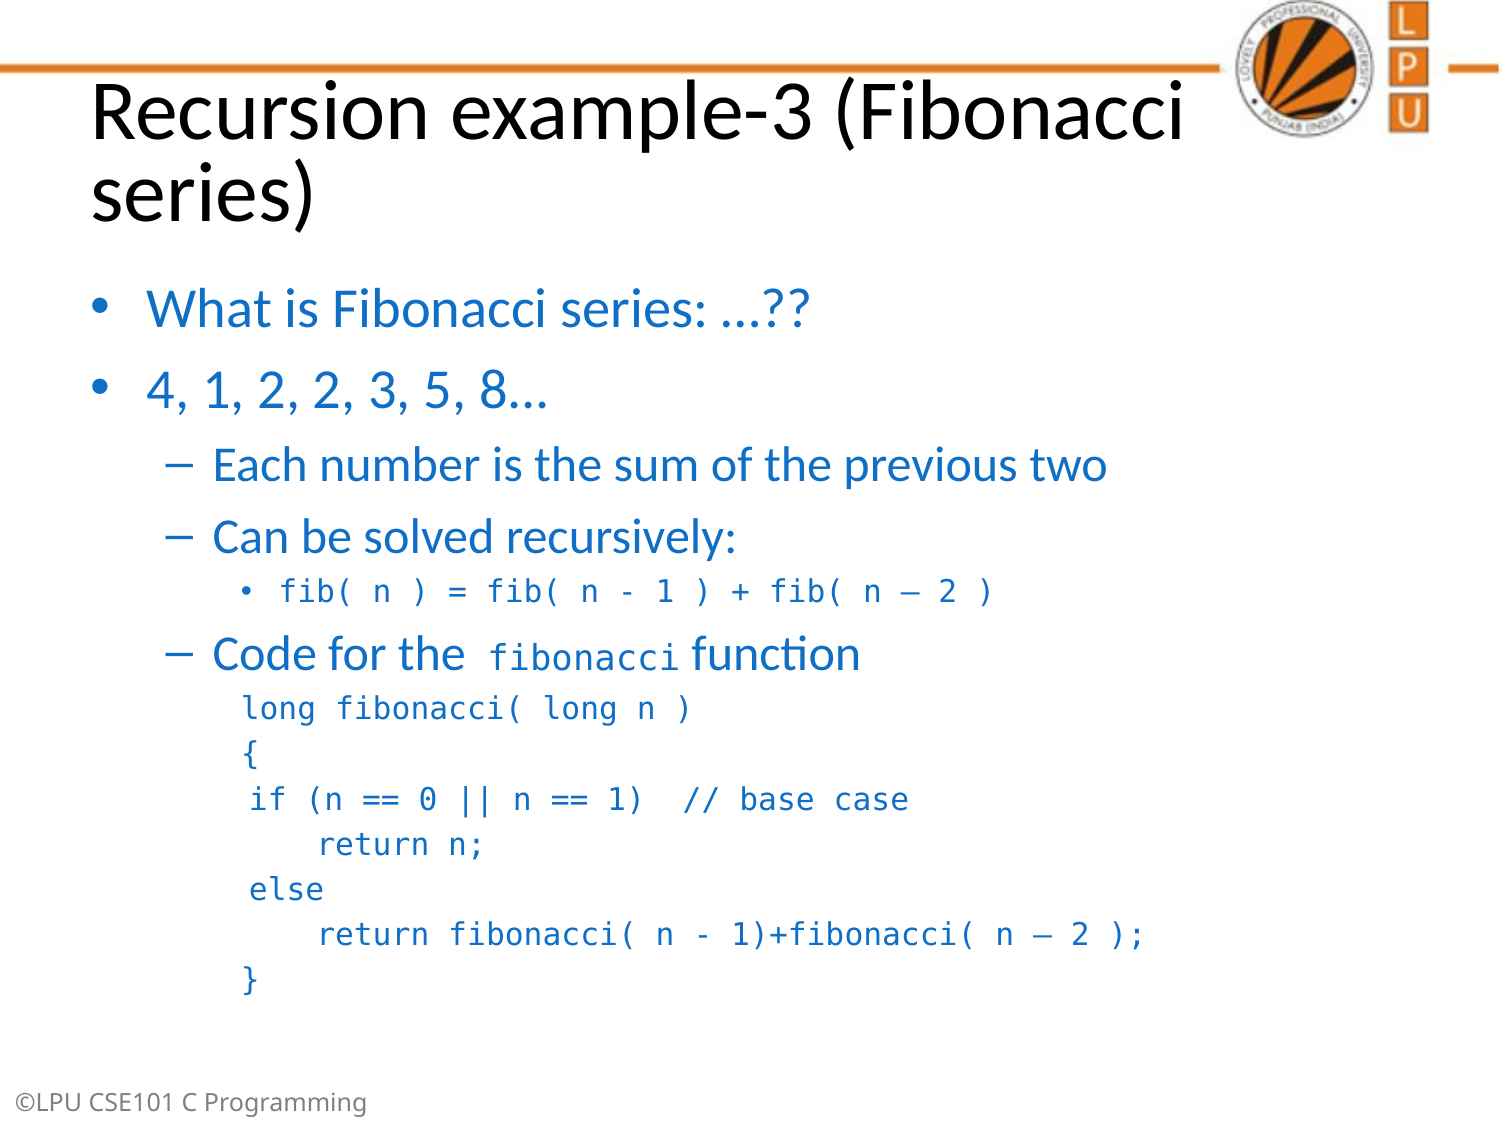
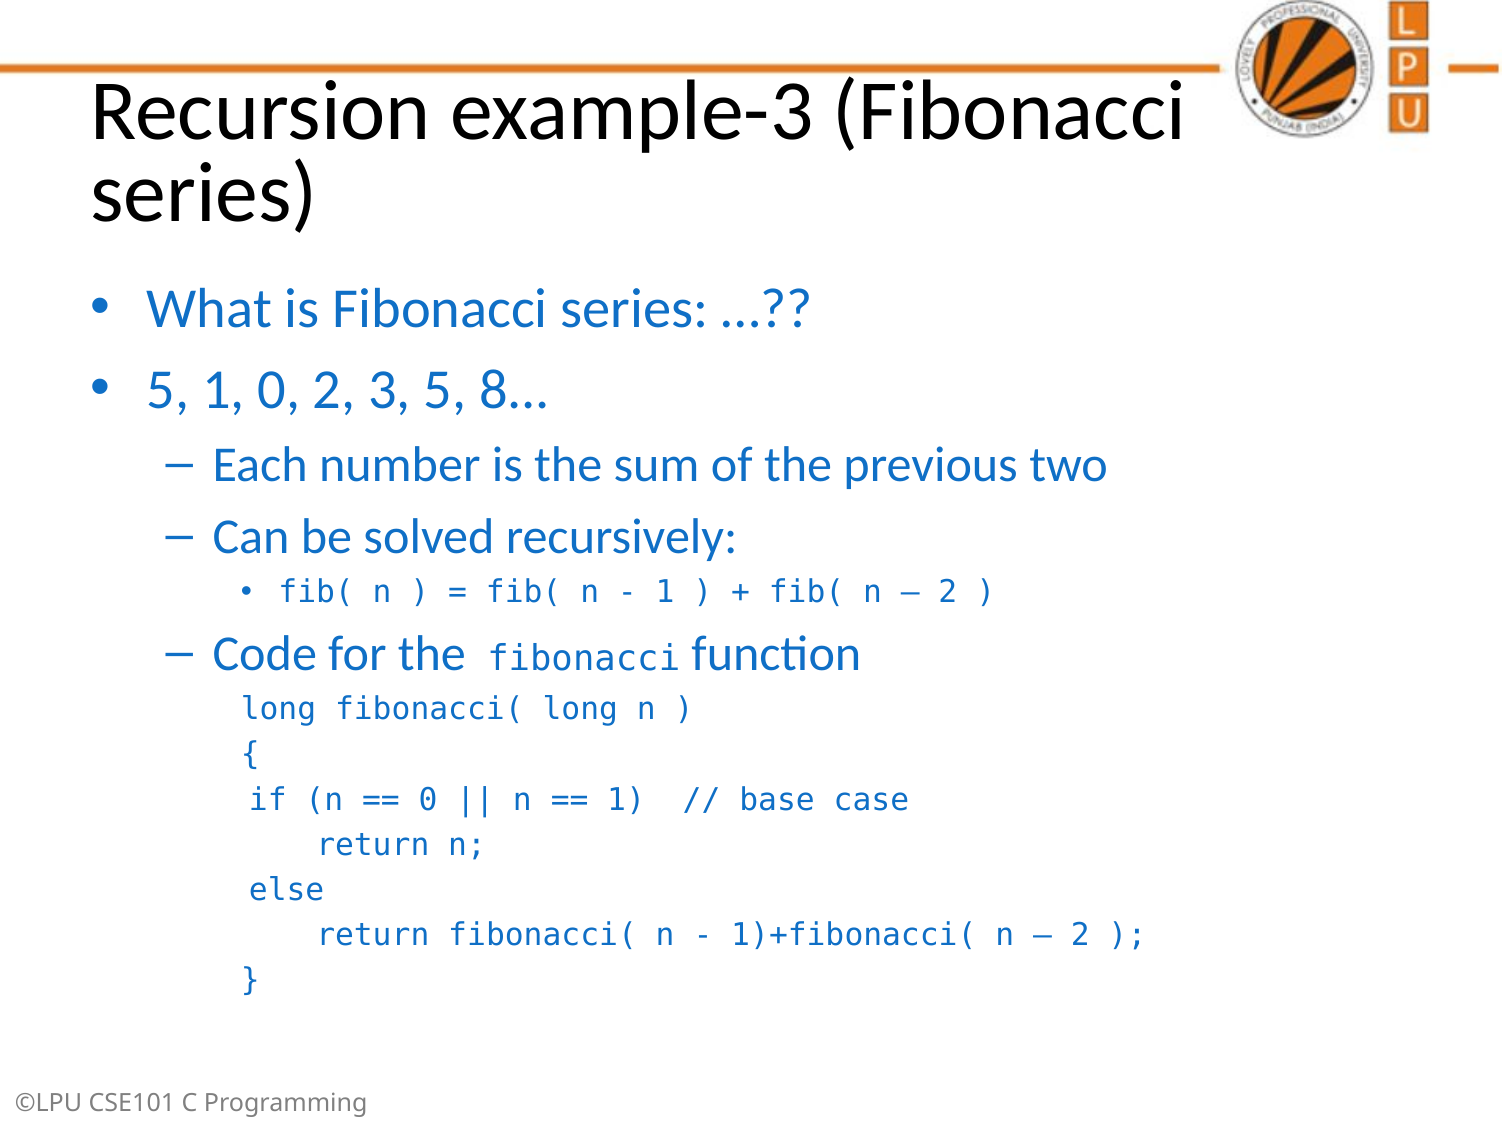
4: 4 -> 5 (168, 390)
1 2: 2 -> 0 (279, 390)
